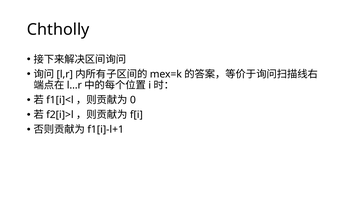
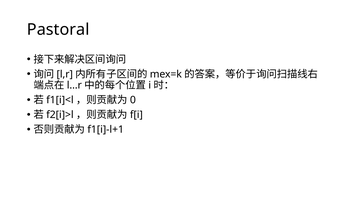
Chtholly: Chtholly -> Pastoral (58, 30)
